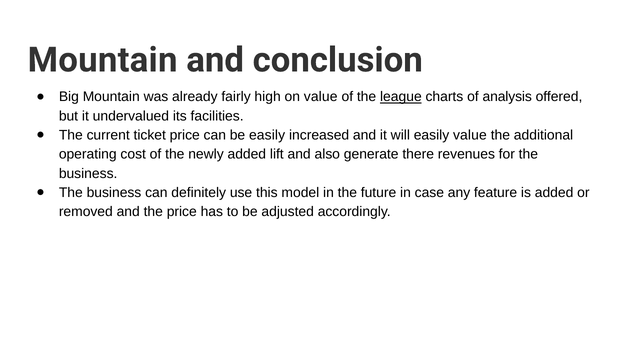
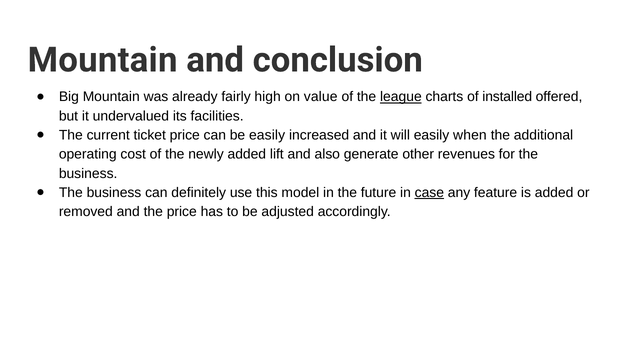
analysis: analysis -> installed (507, 97)
easily value: value -> when (470, 135)
there: there -> other (418, 154)
case underline: none -> present (429, 193)
